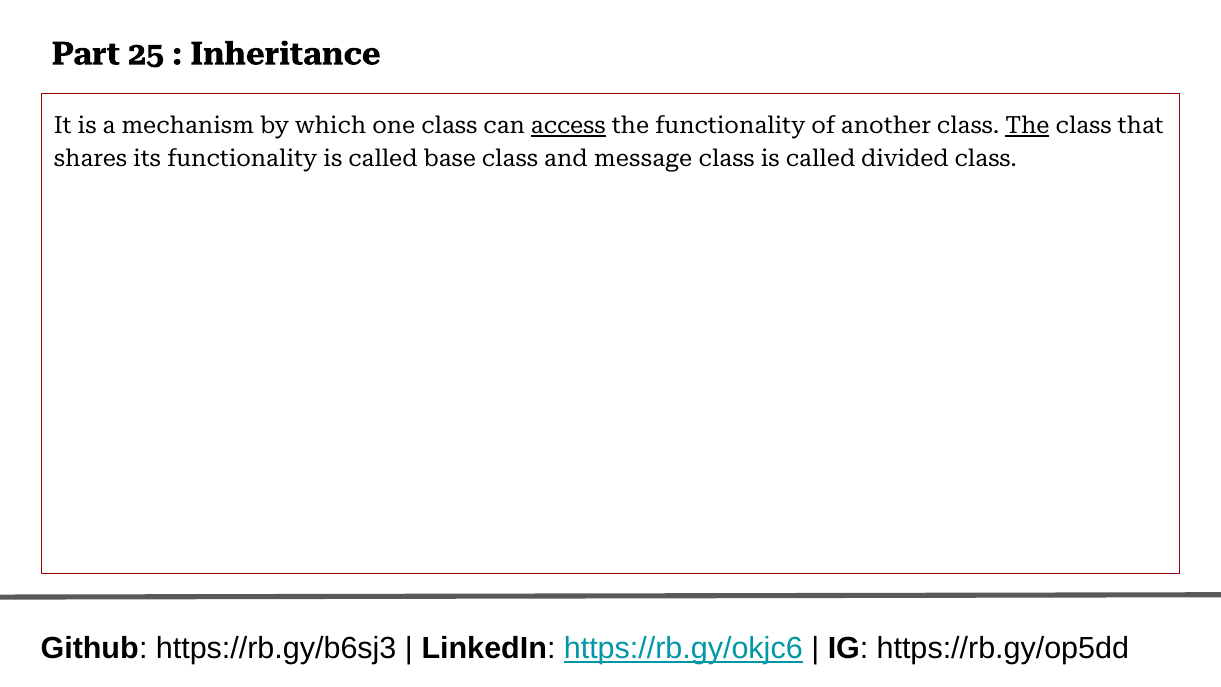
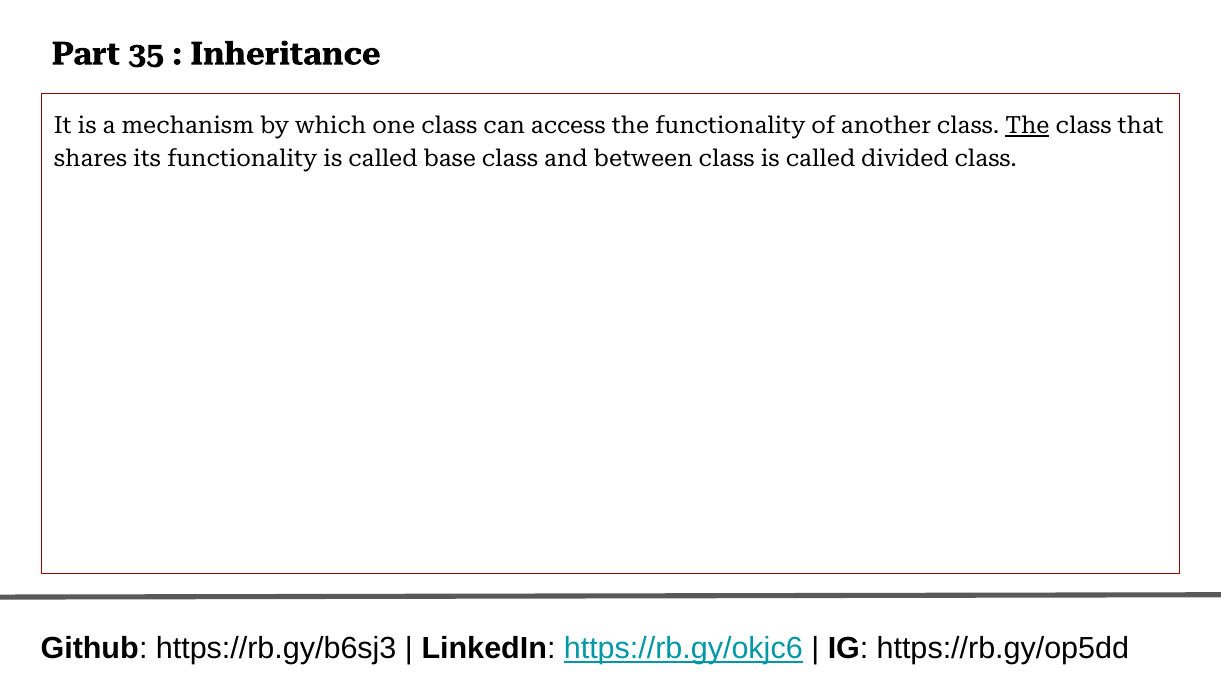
25: 25 -> 35 (146, 54)
access underline: present -> none (568, 126)
message: message -> between (643, 158)
